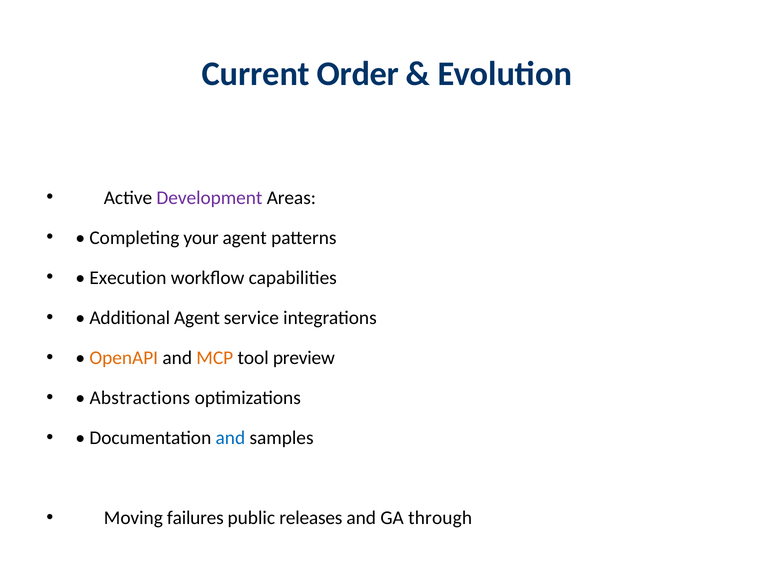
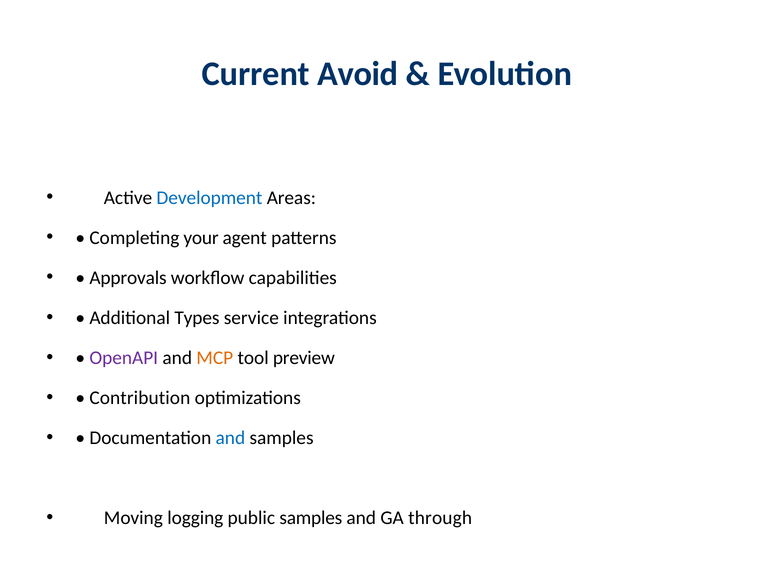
Order: Order -> Avoid (358, 74)
Development colour: purple -> blue (209, 197)
Execution: Execution -> Approvals (128, 277)
Additional Agent: Agent -> Types (197, 317)
OpenAPI colour: orange -> purple (124, 357)
Abstractions: Abstractions -> Contribution (140, 397)
failures: failures -> logging (195, 517)
public releases: releases -> samples (311, 517)
